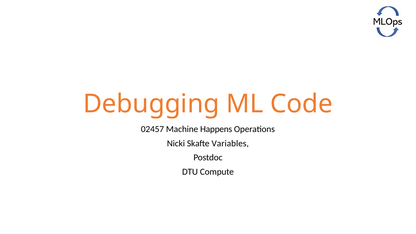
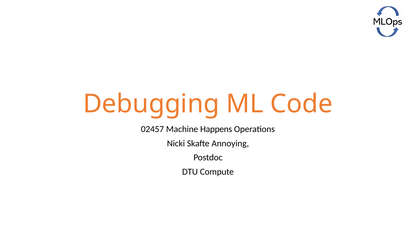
Variables: Variables -> Annoying (230, 143)
